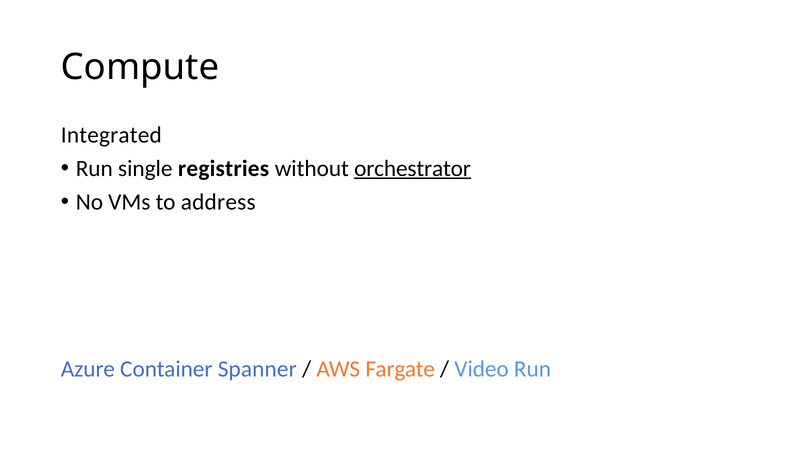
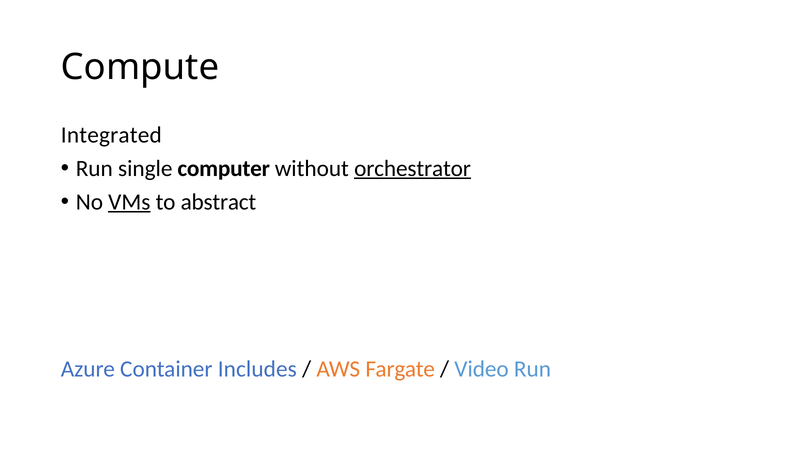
registries: registries -> computer (224, 168)
VMs underline: none -> present (129, 202)
address: address -> abstract (218, 202)
Spanner: Spanner -> Includes (257, 369)
